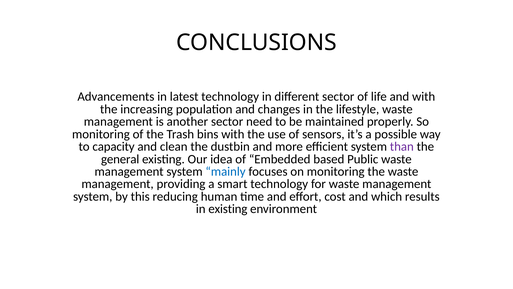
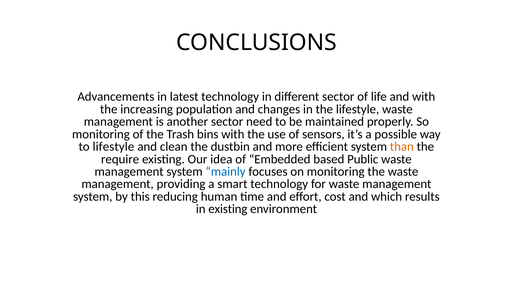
to capacity: capacity -> lifestyle (113, 146)
than colour: purple -> orange (402, 146)
general: general -> require (120, 159)
